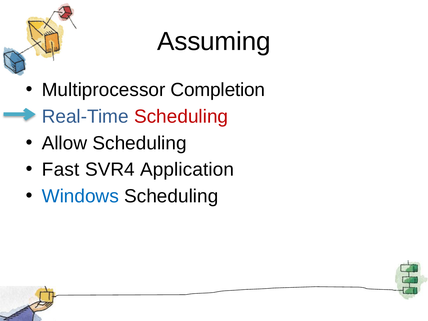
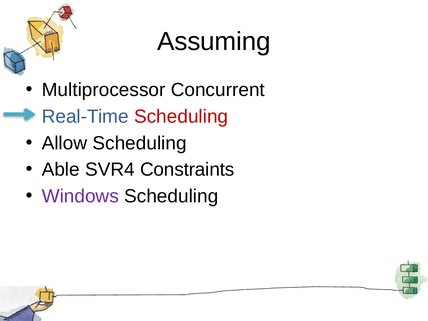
Completion: Completion -> Concurrent (218, 90)
Fast: Fast -> Able (61, 170)
Application: Application -> Constraints (187, 170)
Windows colour: blue -> purple (80, 196)
